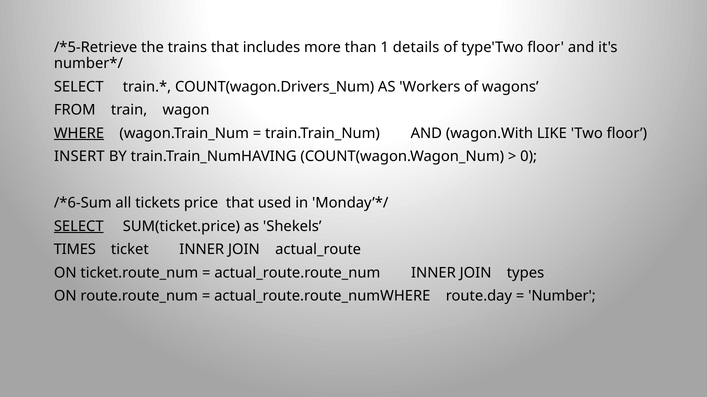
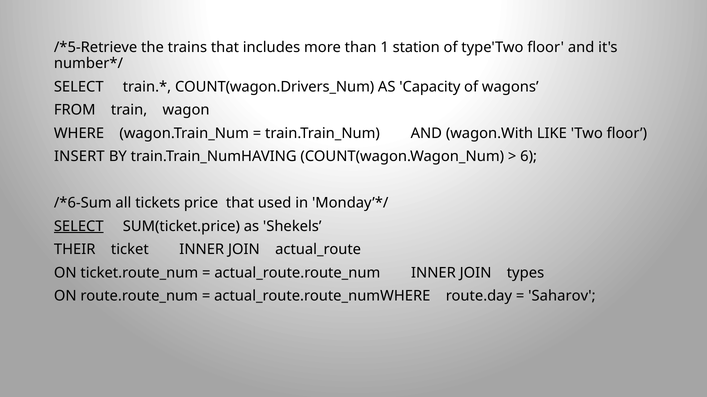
details: details -> station (416, 48)
Workers: Workers -> Capacity (430, 87)
WHERE underline: present -> none (79, 134)
0: 0 -> 6 (529, 157)
TIMES: TIMES -> THEIR (75, 250)
Number: Number -> Saharov (562, 297)
